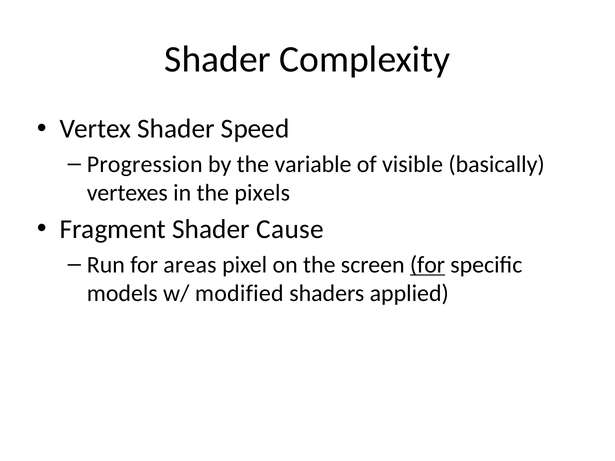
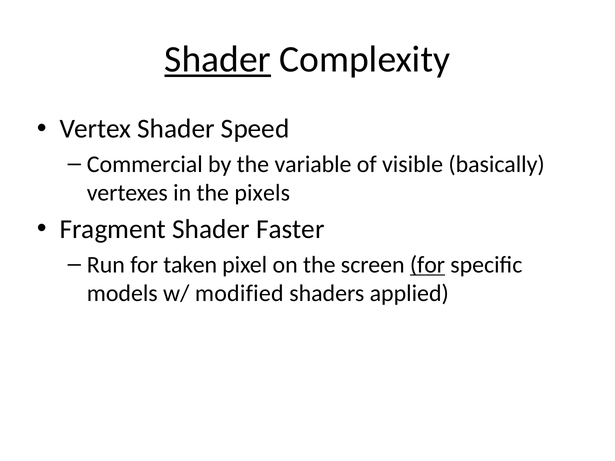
Shader underline: none -> present (218, 60)
Progression: Progression -> Commercial (145, 164)
Cause: Cause -> Faster (290, 230)
areas: areas -> taken (190, 265)
